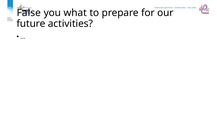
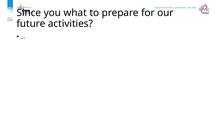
False: False -> Since (29, 13)
